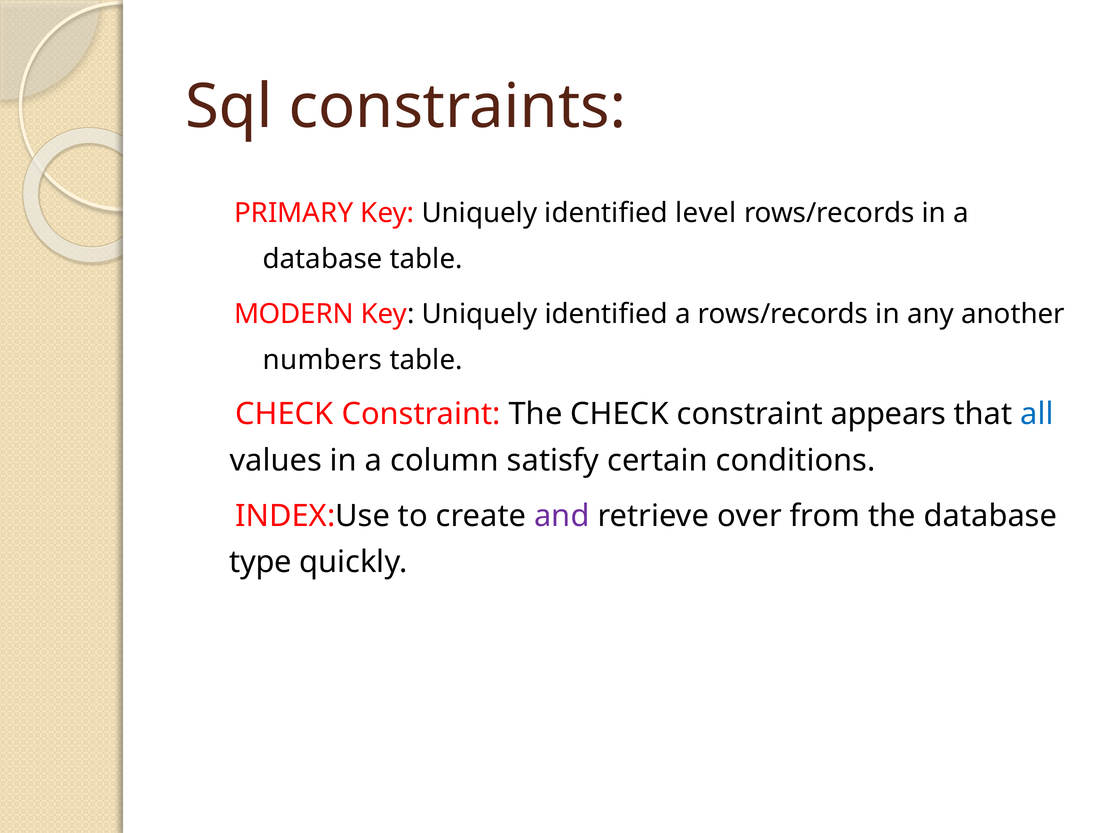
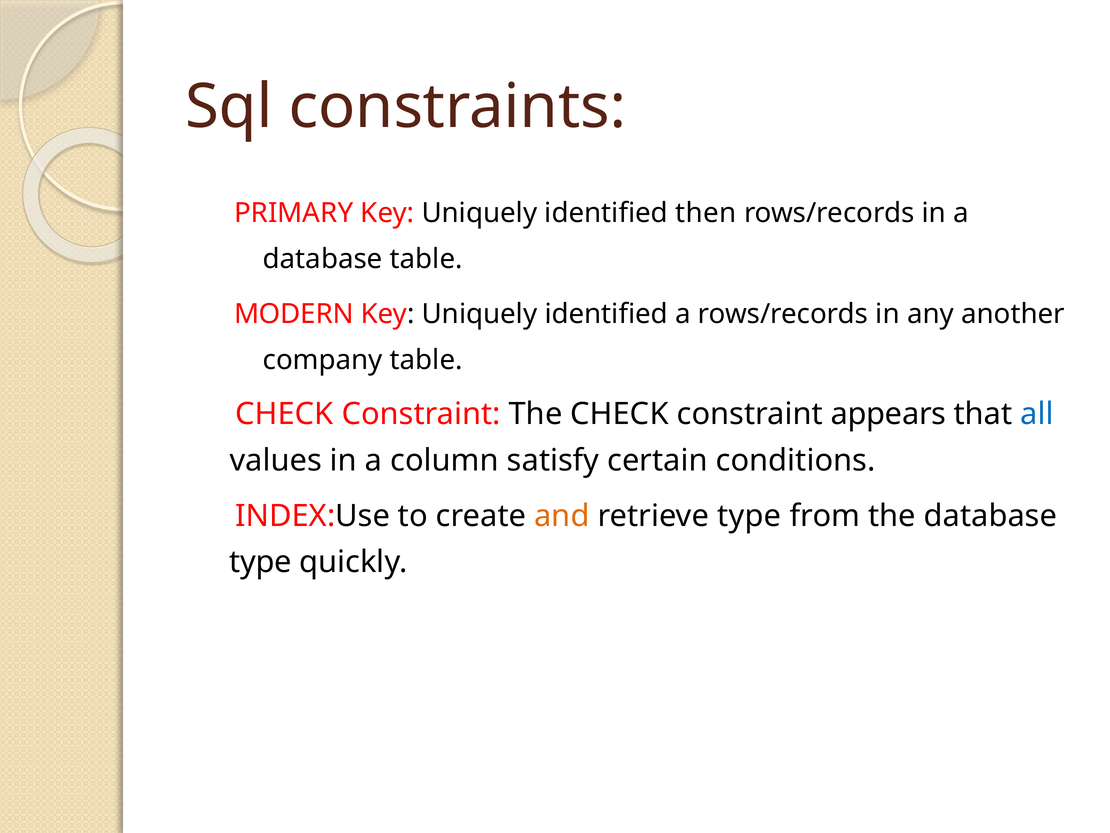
level: level -> then (706, 213)
numbers: numbers -> company (323, 360)
and colour: purple -> orange (562, 516)
retrieve over: over -> type (749, 516)
